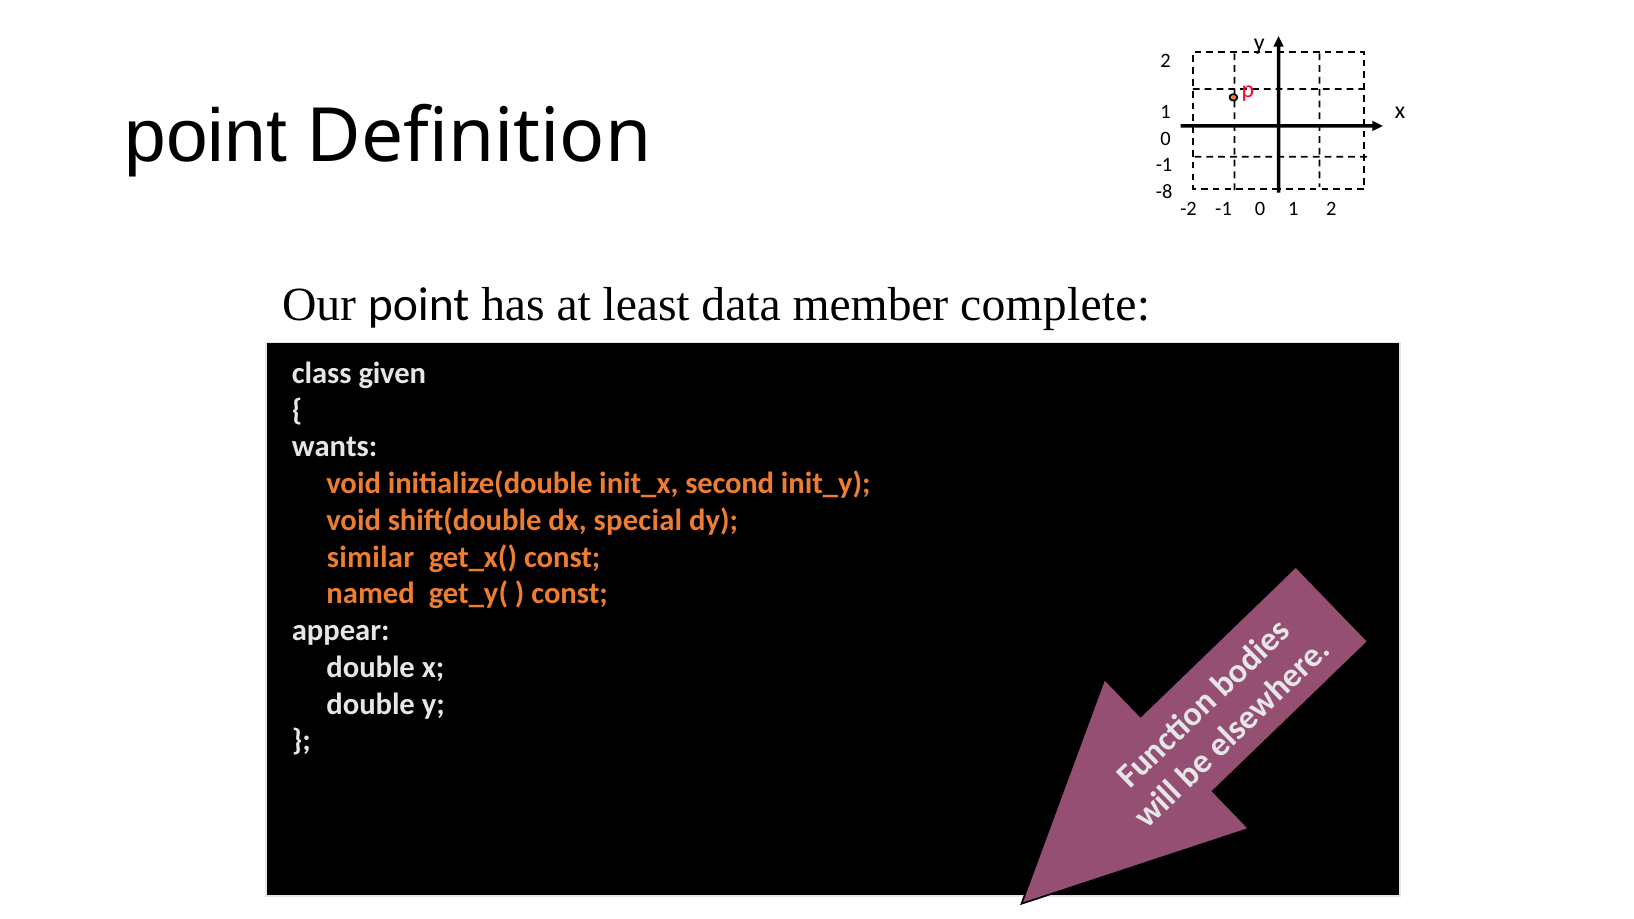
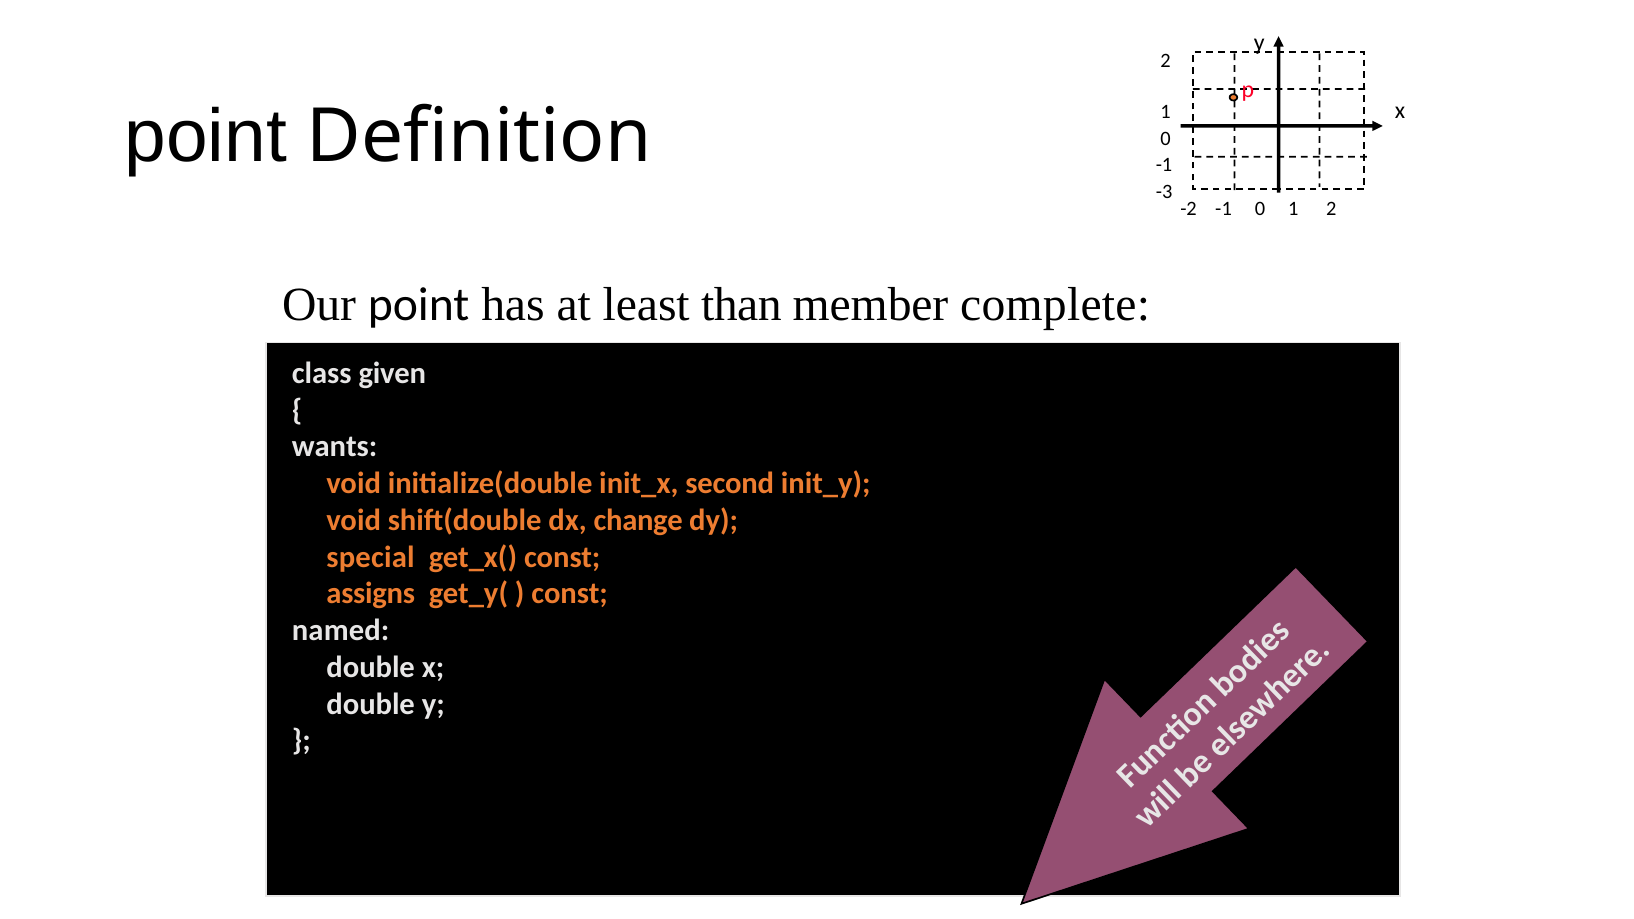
-8: -8 -> -3 (1164, 192)
data: data -> than (741, 305)
special: special -> change (638, 520)
similar: similar -> special (371, 557)
named: named -> assigns (371, 594)
appear: appear -> named (341, 631)
